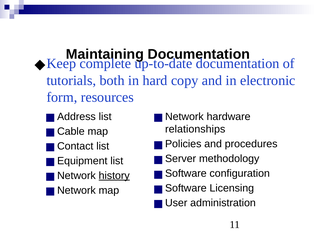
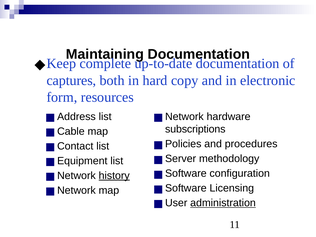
tutorials: tutorials -> captures (71, 80)
relationships: relationships -> subscriptions (195, 129)
administration underline: none -> present (223, 203)
